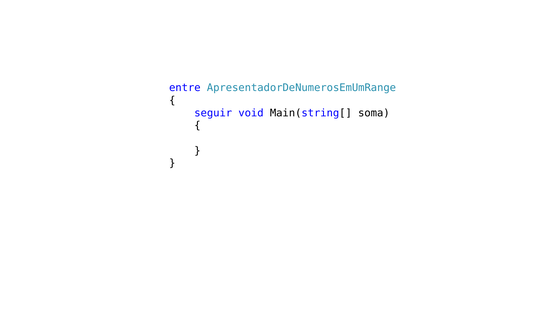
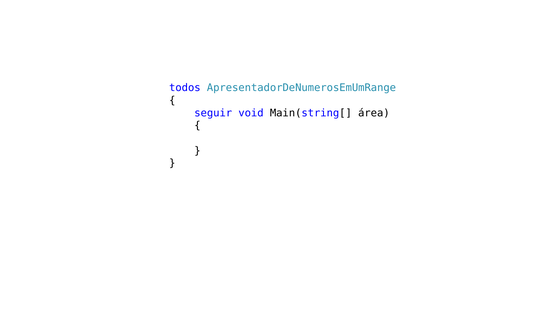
entre: entre -> todos (185, 88)
soma: soma -> área (374, 113)
